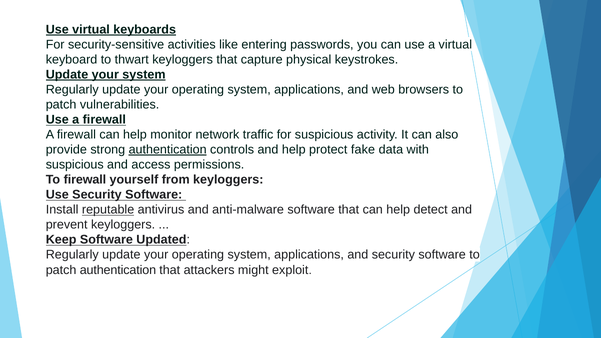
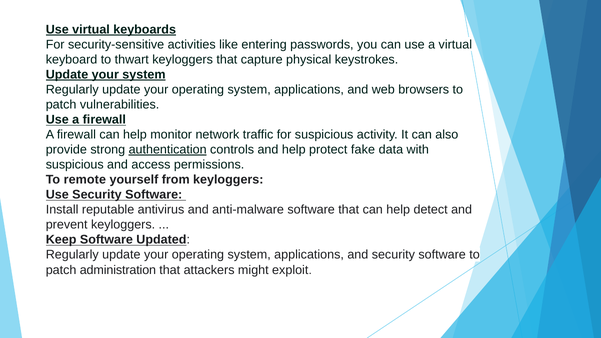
To firewall: firewall -> remote (85, 180)
reputable underline: present -> none (108, 210)
patch authentication: authentication -> administration (118, 270)
